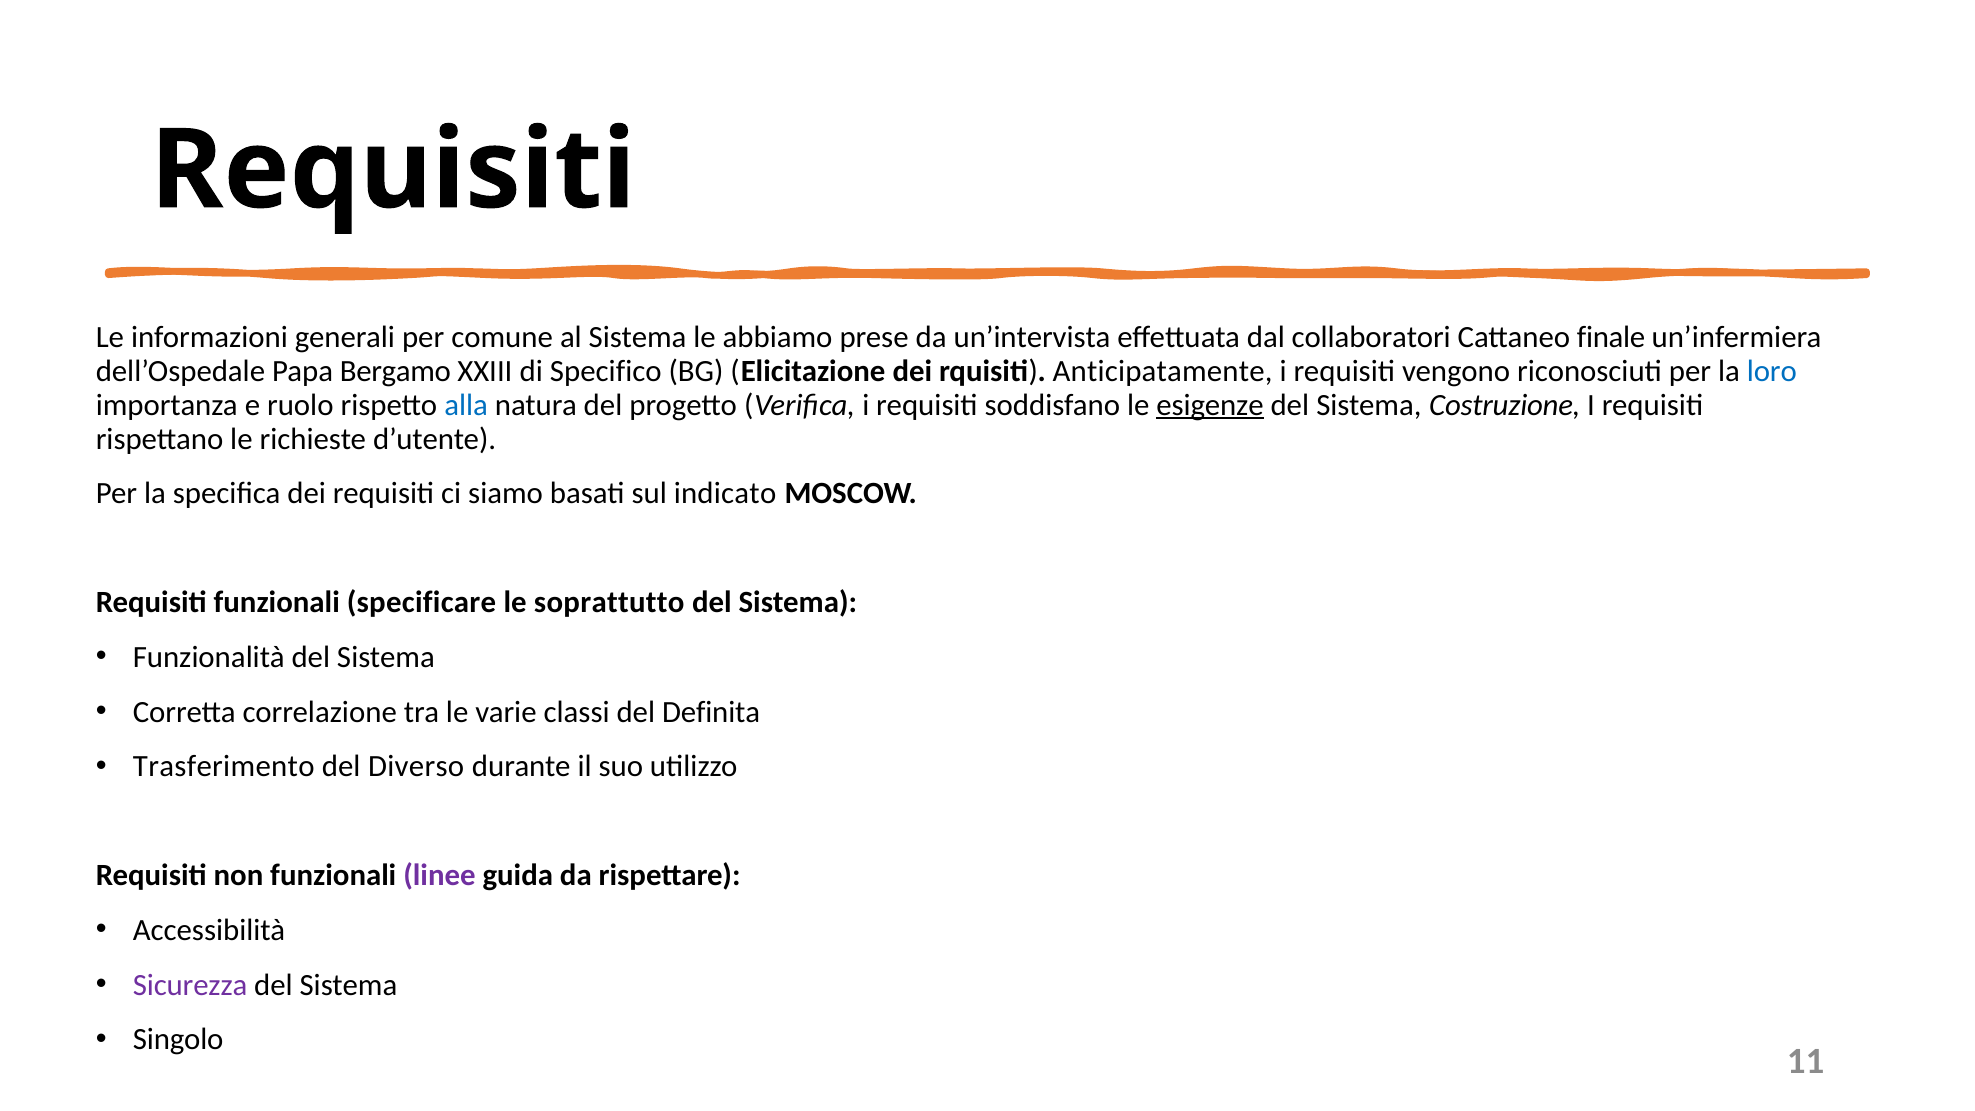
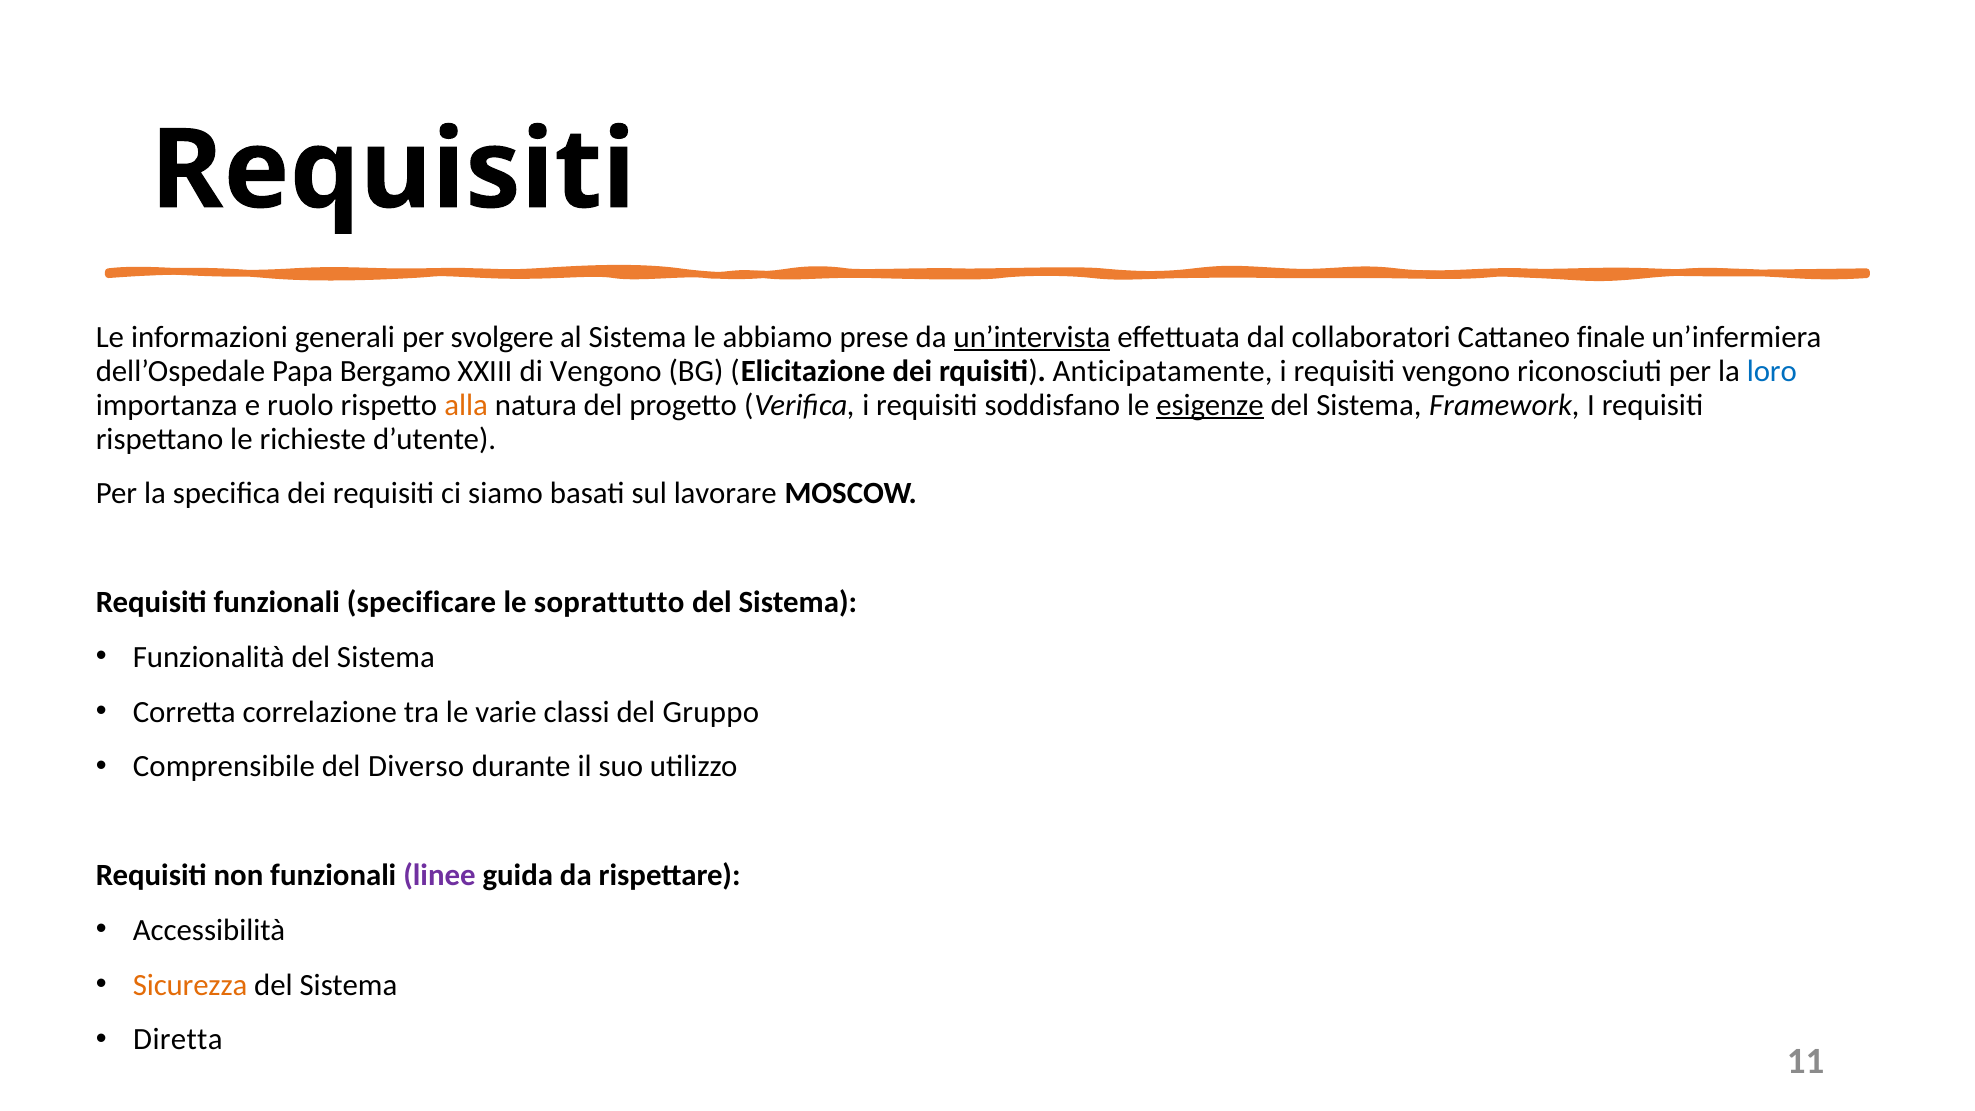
comune: comune -> svolgere (502, 337)
un’intervista underline: none -> present (1032, 337)
di Specifico: Specifico -> Vengono (606, 371)
alla colour: blue -> orange (466, 405)
Costruzione: Costruzione -> Framework (1505, 405)
indicato: indicato -> lavorare (725, 494)
Definita: Definita -> Gruppo (711, 712)
Trasferimento: Trasferimento -> Comprensibile (224, 766)
Sicurezza colour: purple -> orange (190, 985)
Singolo: Singolo -> Diretta (178, 1039)
